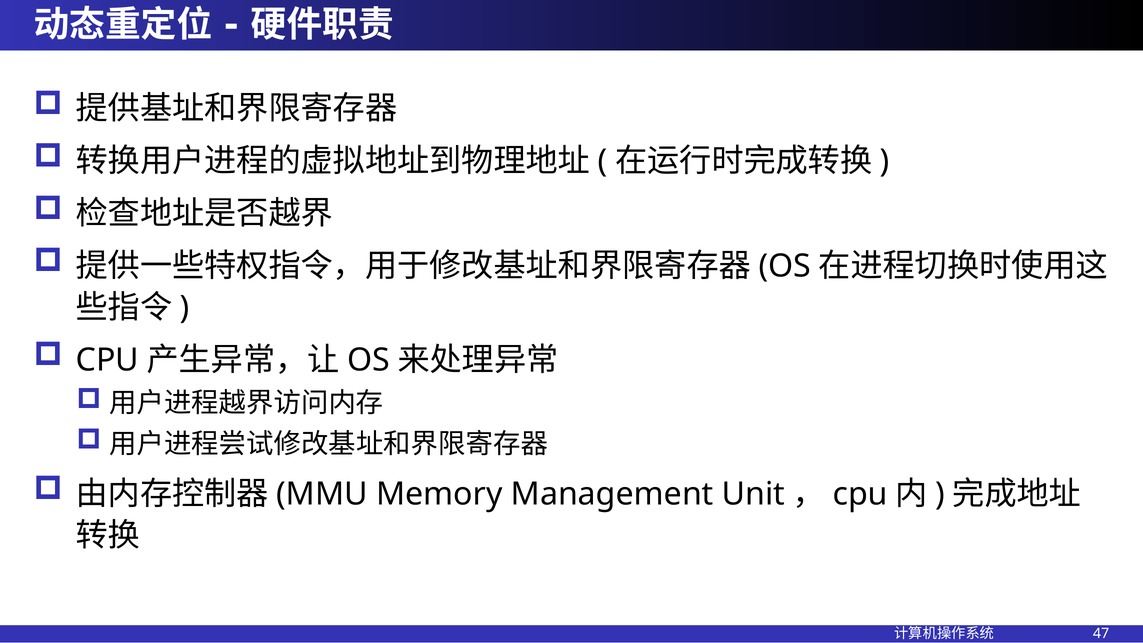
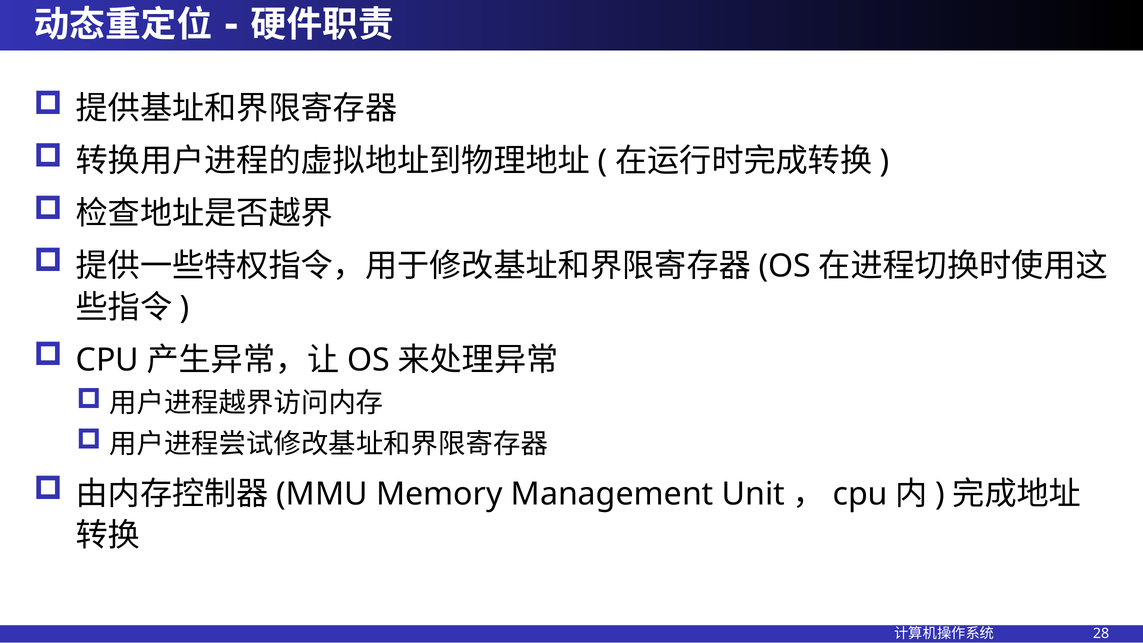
47: 47 -> 28 (1101, 634)
